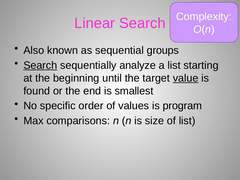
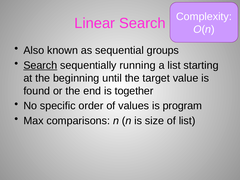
analyze: analyze -> running (138, 65)
value underline: present -> none (186, 78)
smallest: smallest -> together (134, 91)
